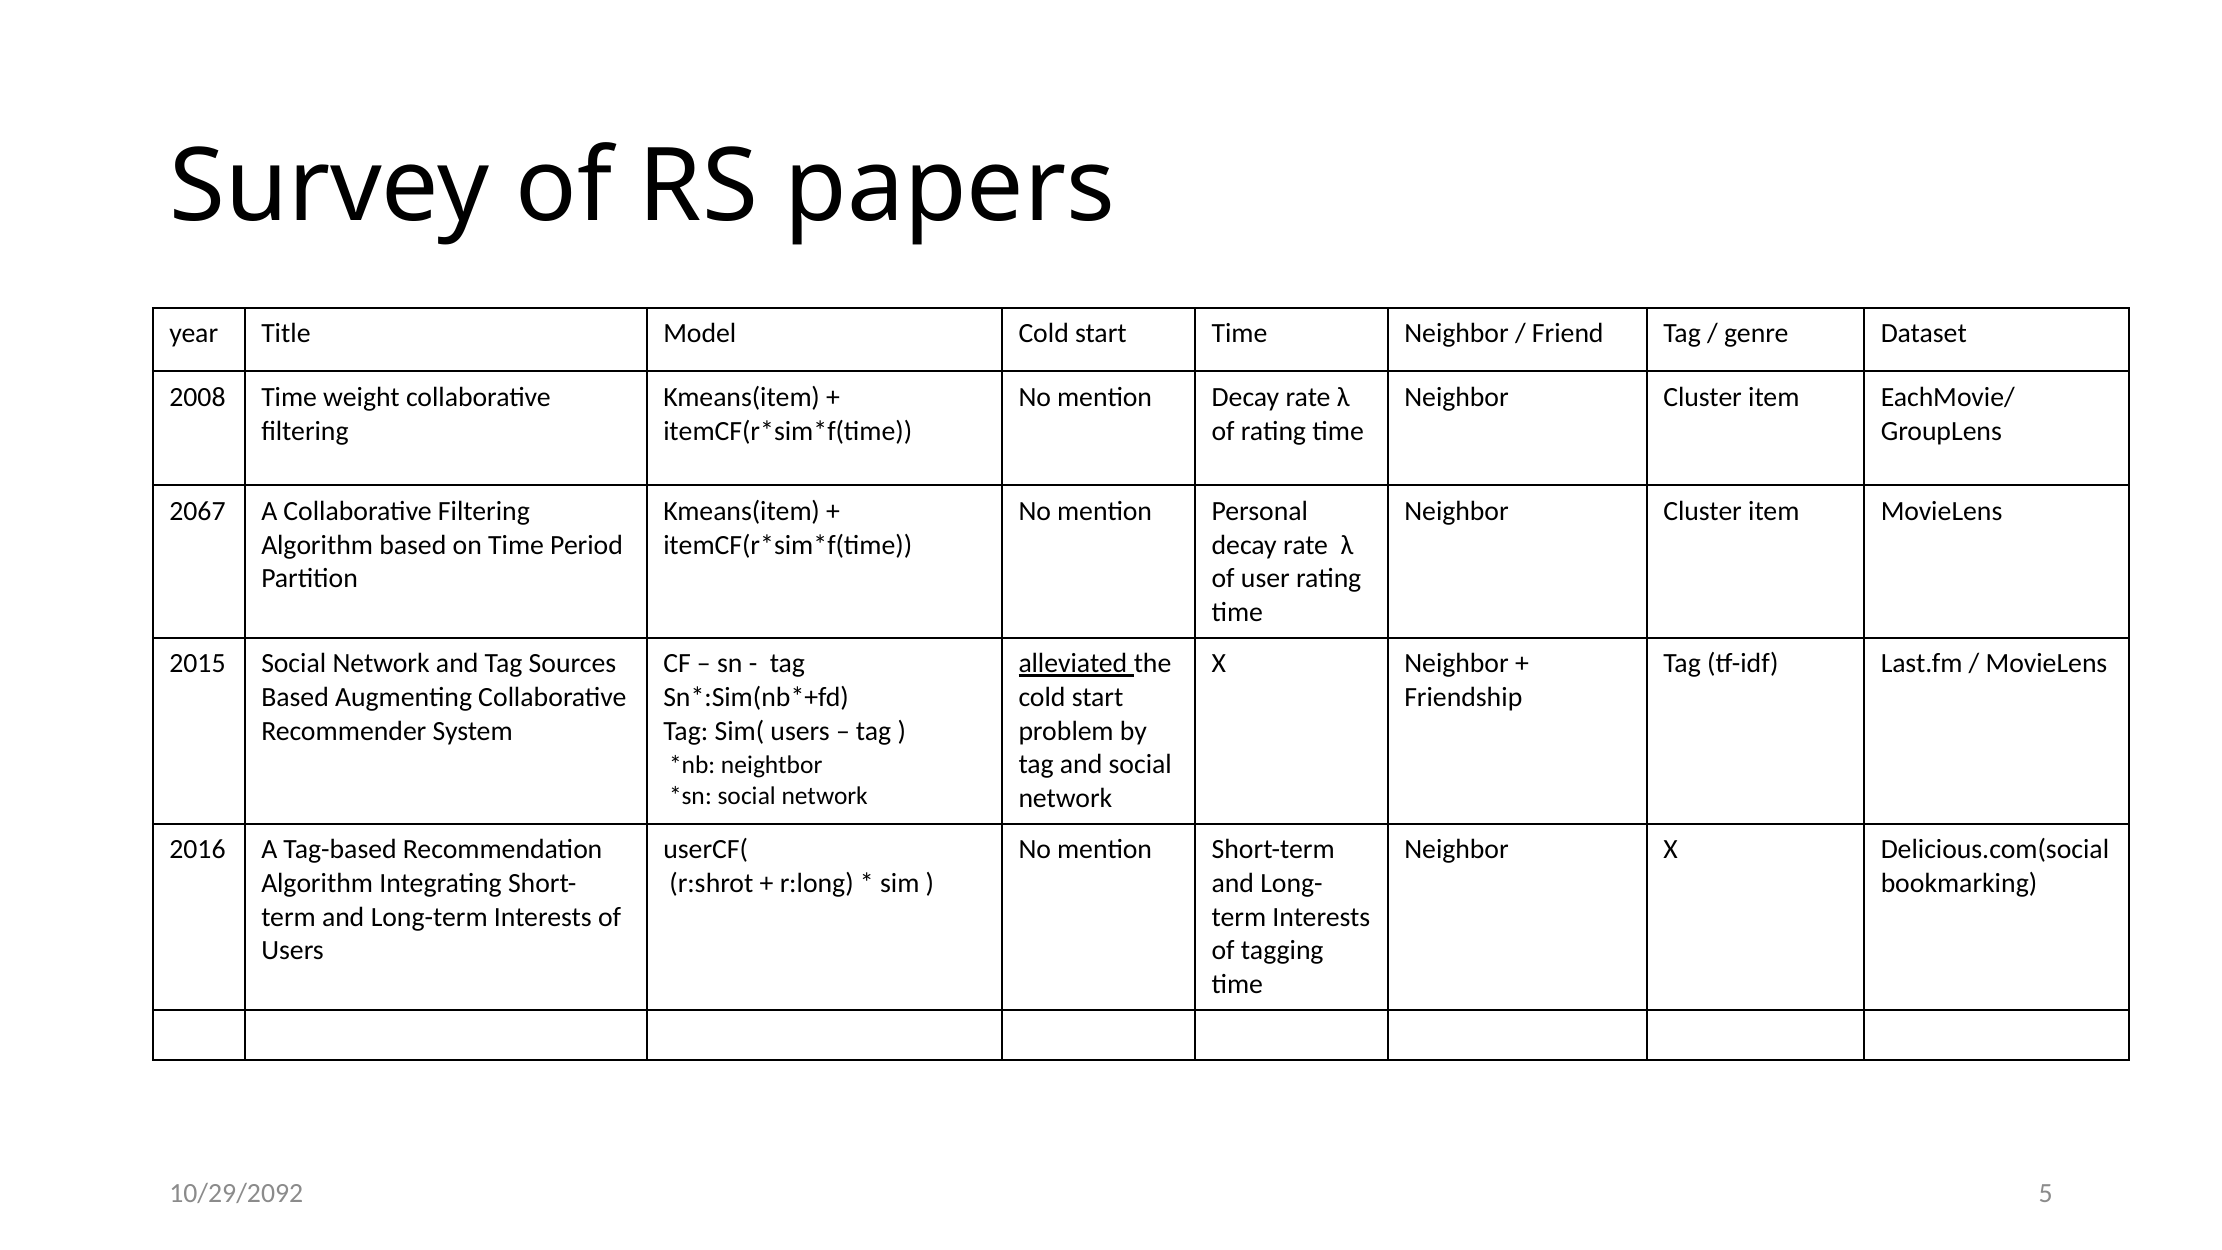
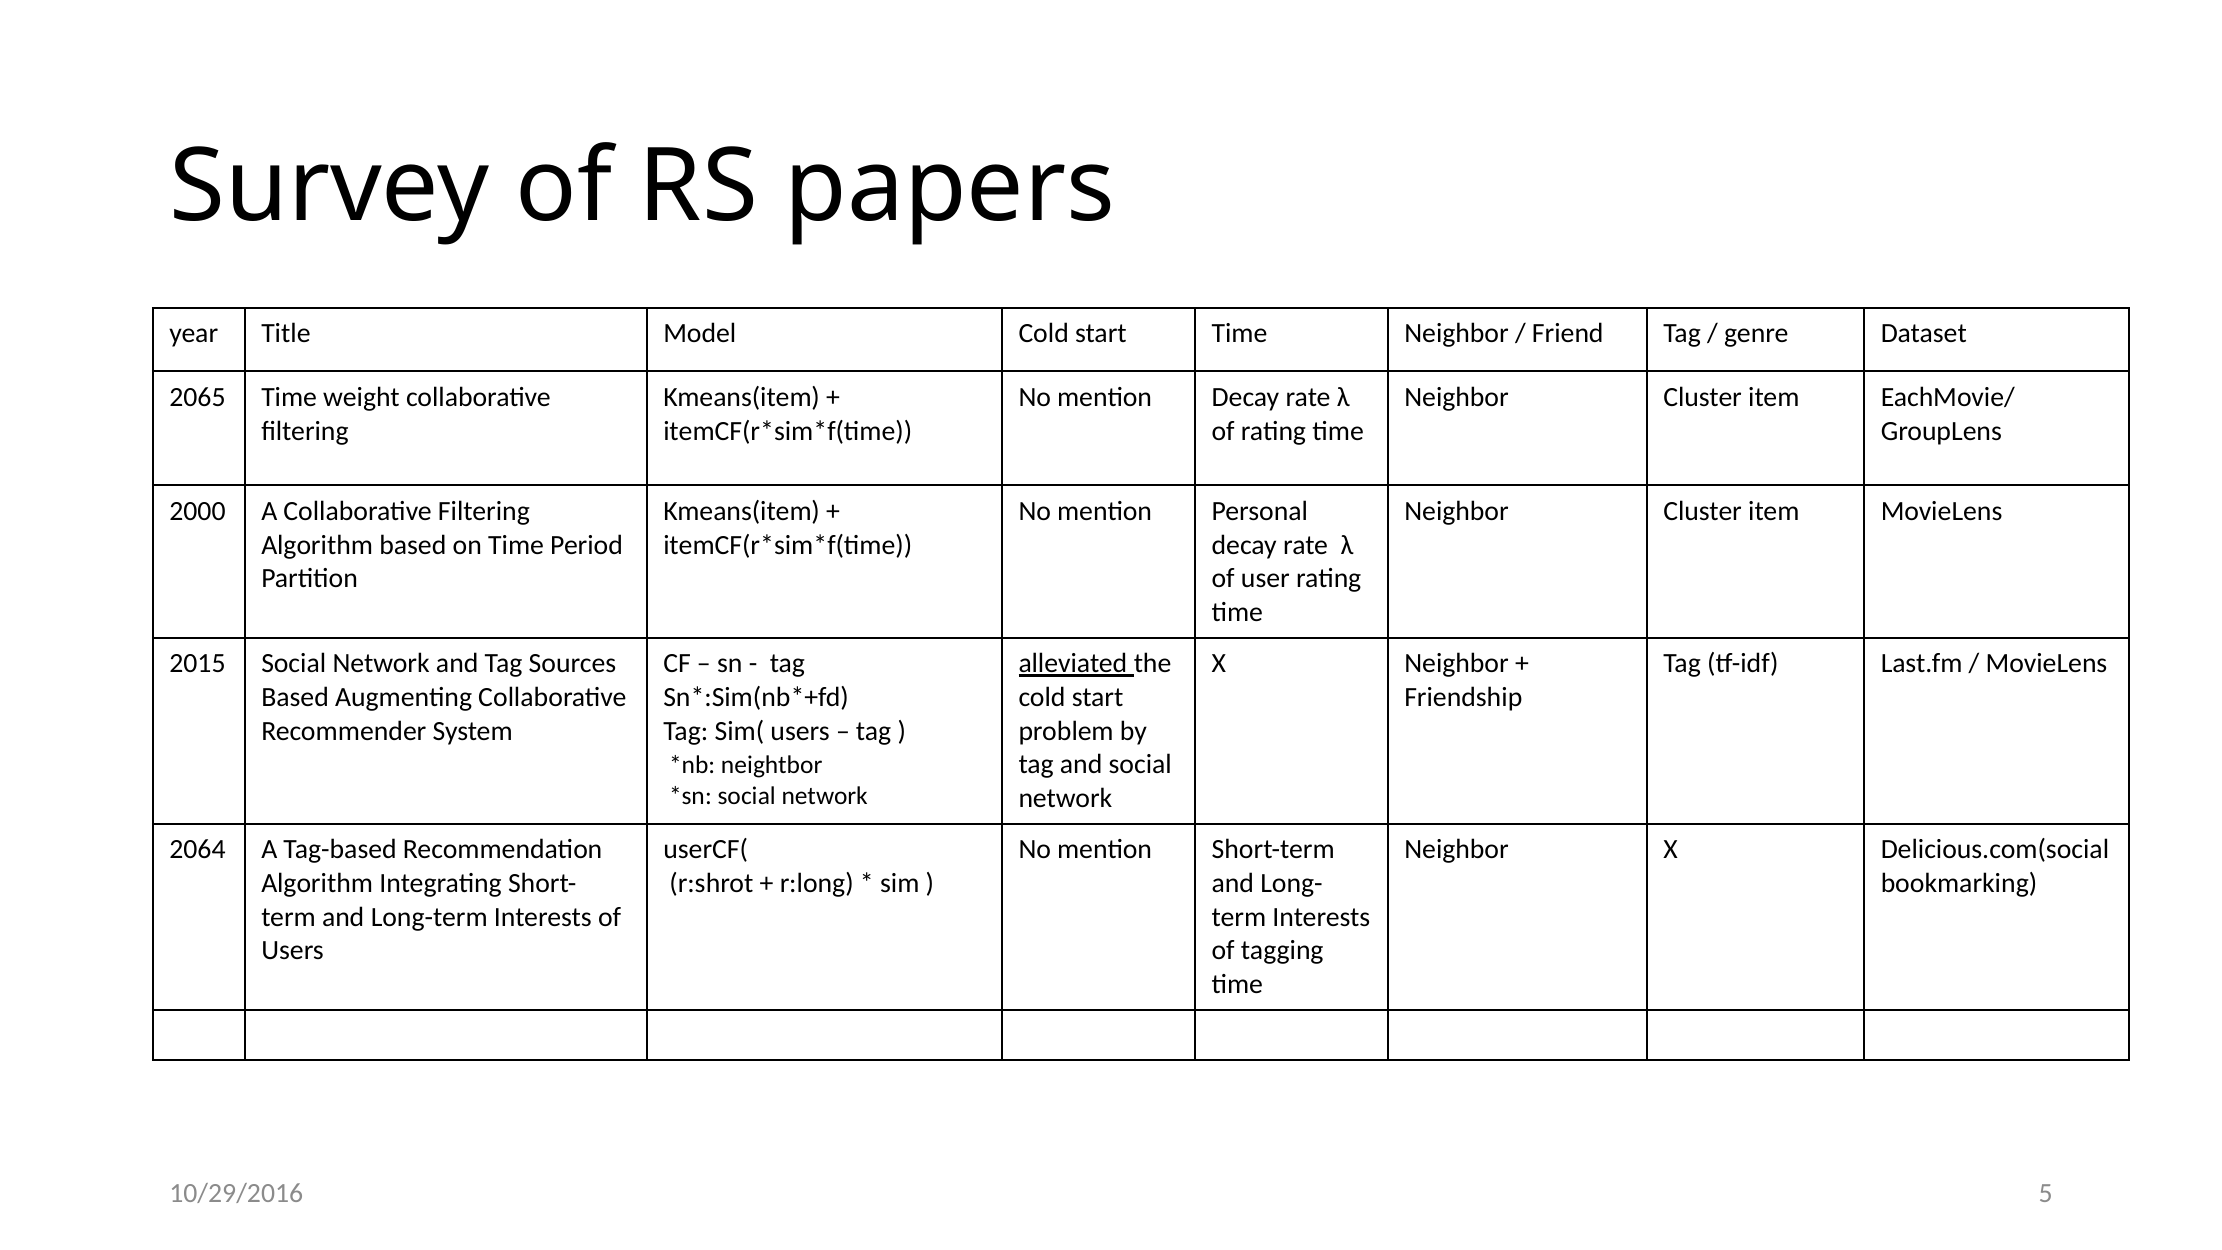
2008: 2008 -> 2065 (197, 397)
2067: 2067 -> 2000 (197, 511)
2016: 2016 -> 2064 (197, 849)
10/29/2092: 10/29/2092 -> 10/29/2016 (236, 1194)
